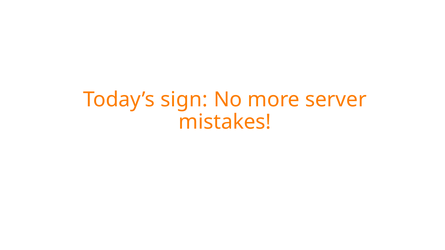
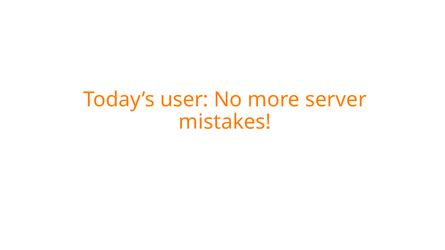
sign: sign -> user (184, 100)
